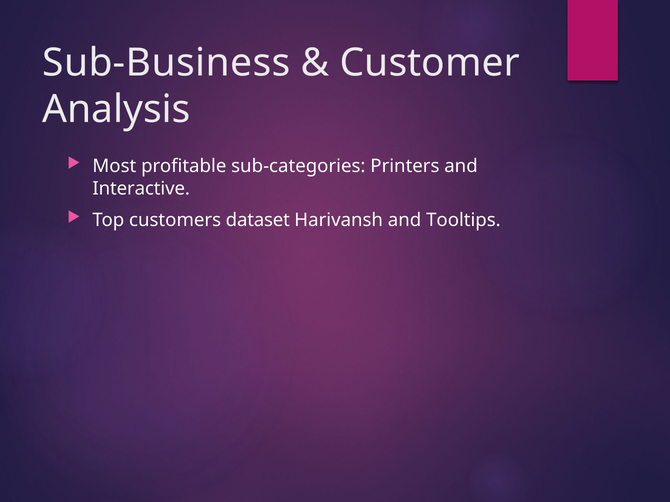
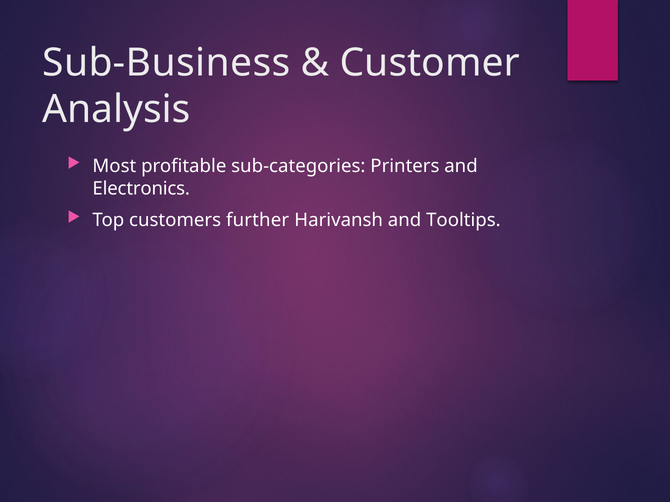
Interactive: Interactive -> Electronics (141, 189)
dataset: dataset -> further (258, 220)
